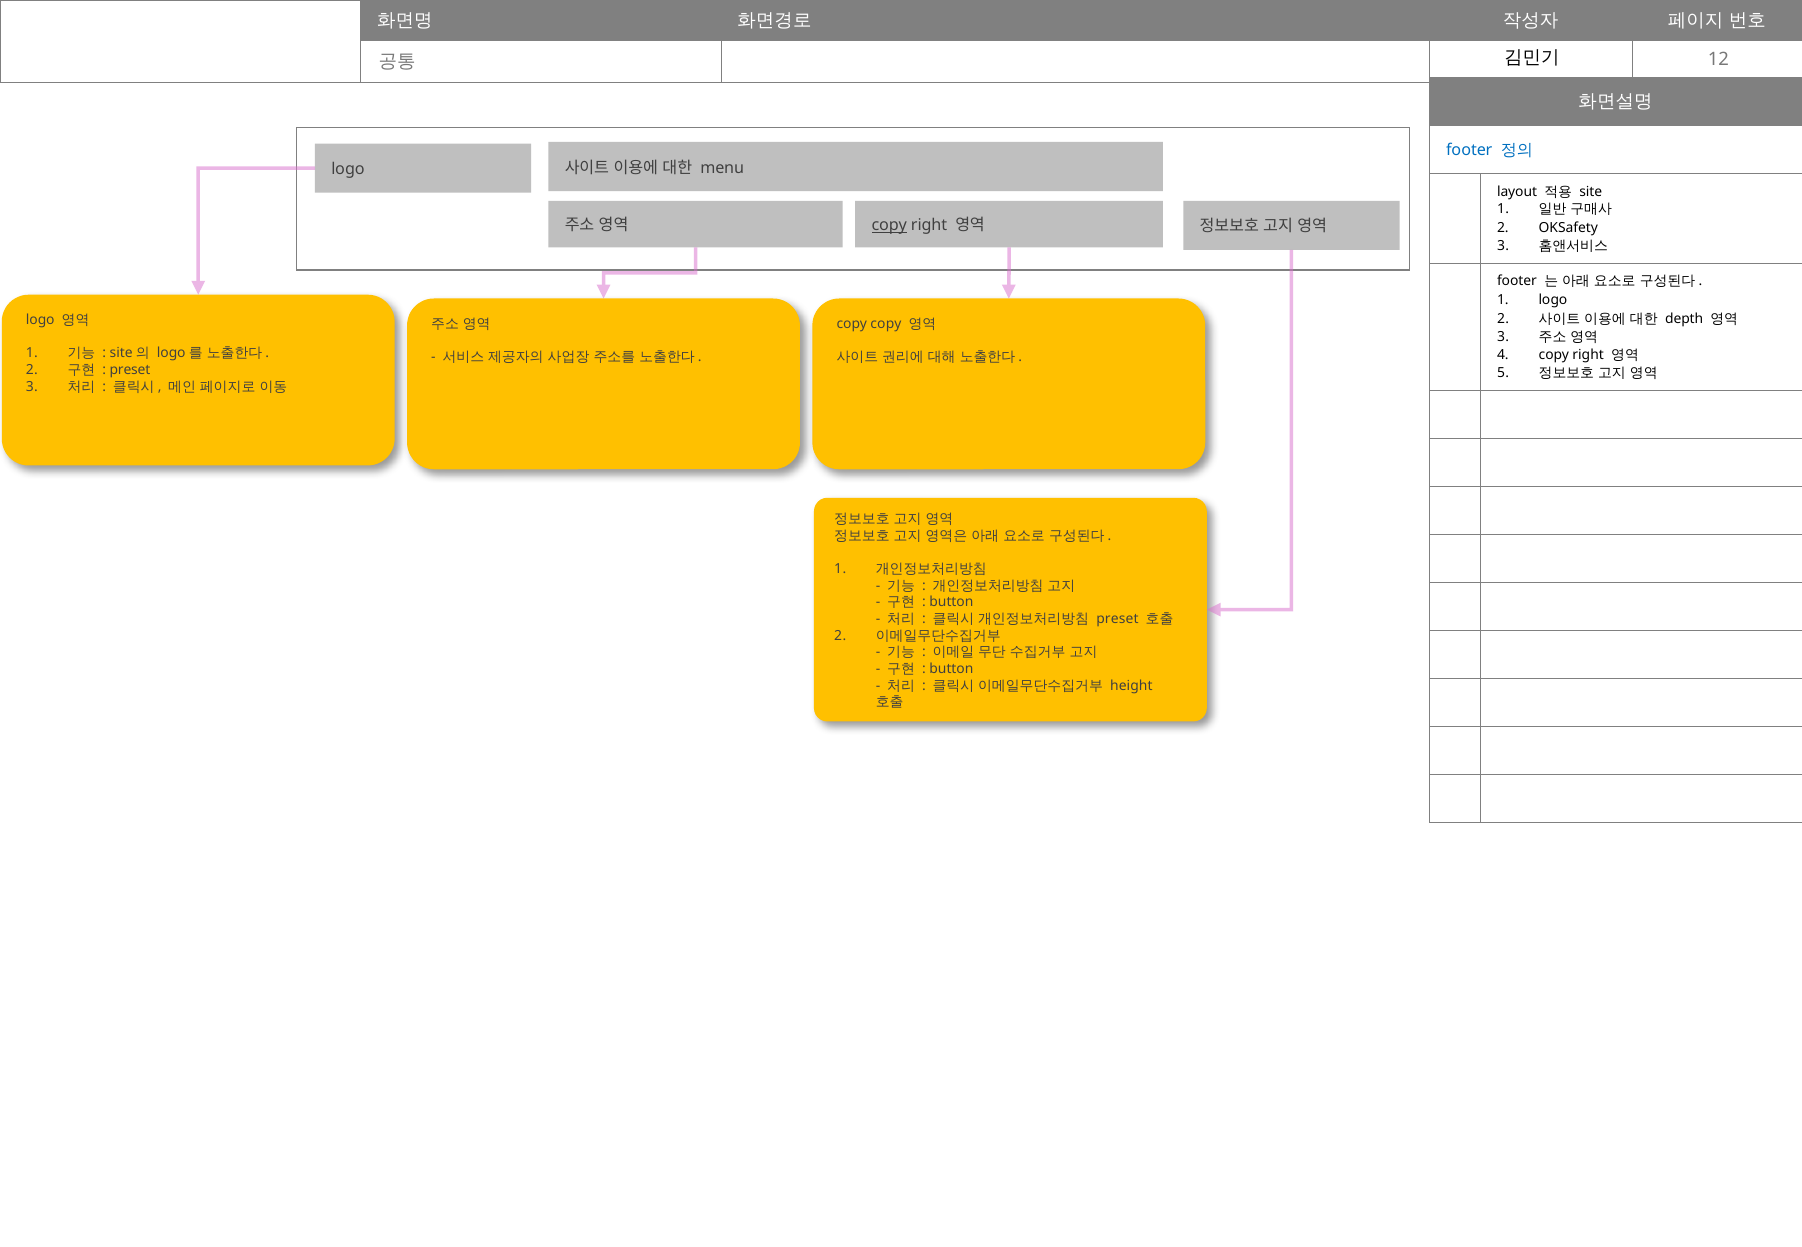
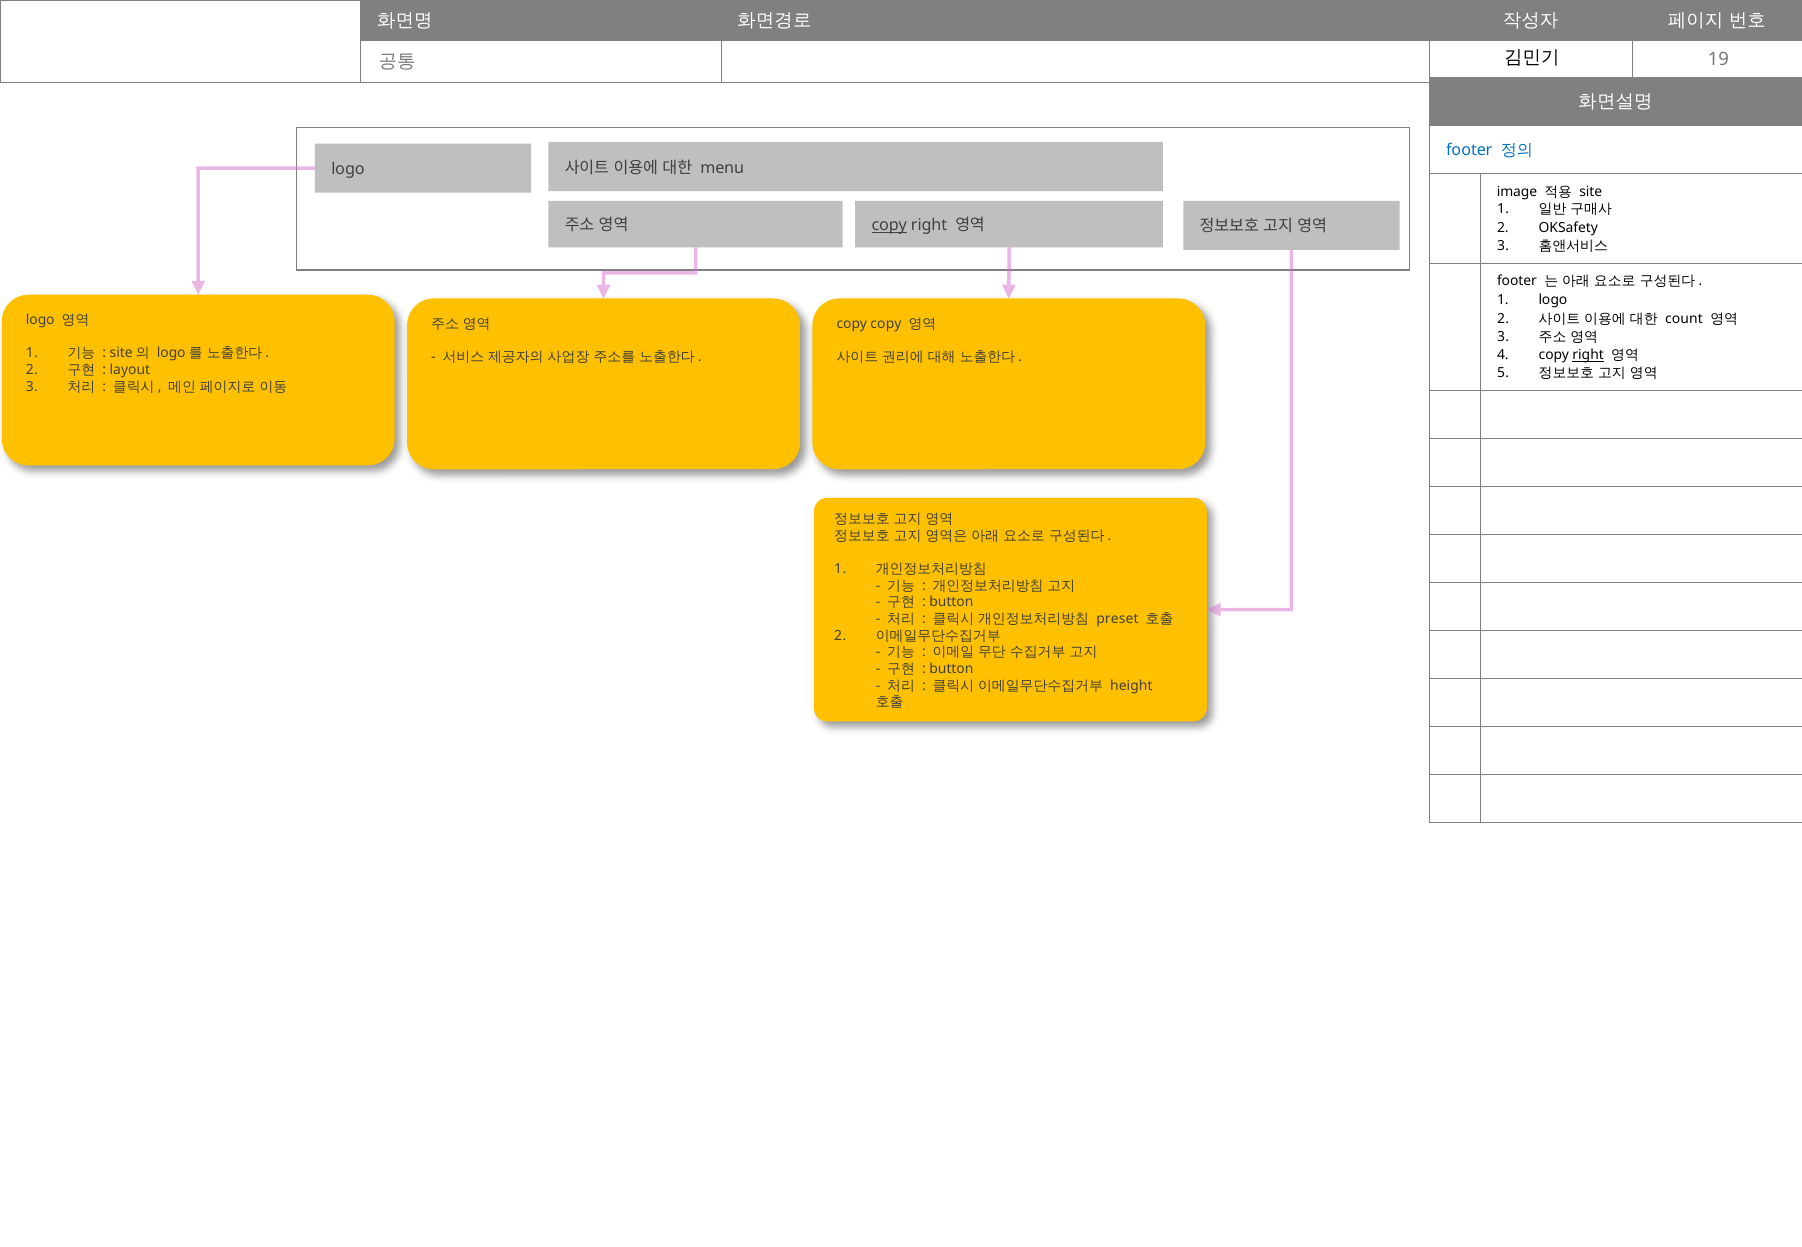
12: 12 -> 19 (1718, 59)
layout: layout -> image (1517, 192)
depth: depth -> count (1684, 319)
right underline: none -> present (1588, 355)
preset: preset -> layout (130, 370)
